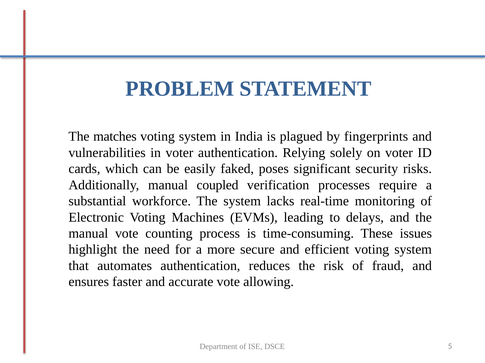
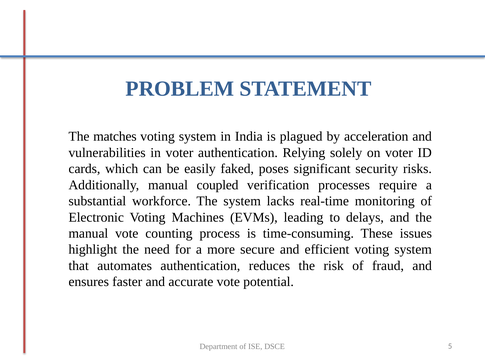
fingerprints: fingerprints -> acceleration (376, 137)
allowing: allowing -> potential (269, 282)
